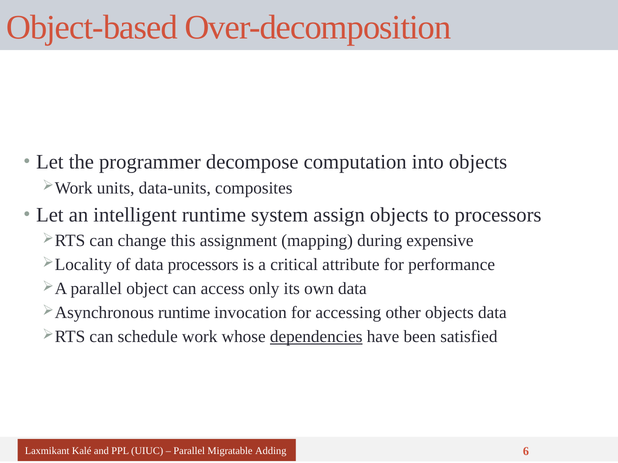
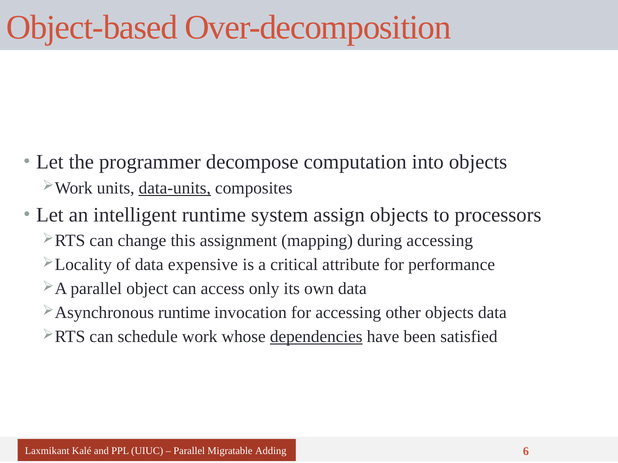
data-units underline: none -> present (175, 188)
during expensive: expensive -> accessing (440, 241)
data processors: processors -> expensive (203, 265)
